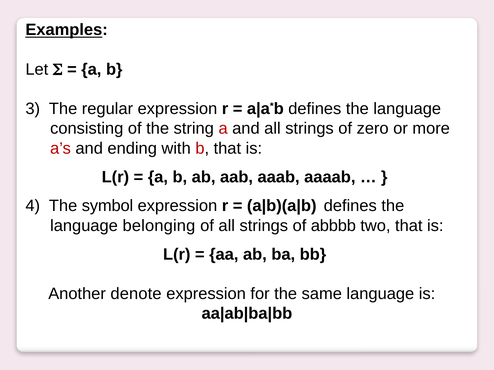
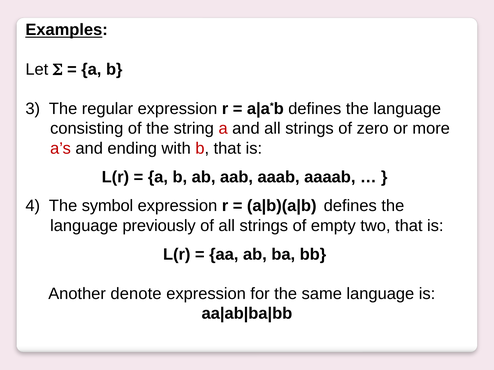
belonging: belonging -> previously (159, 226)
abbbb: abbbb -> empty (333, 226)
